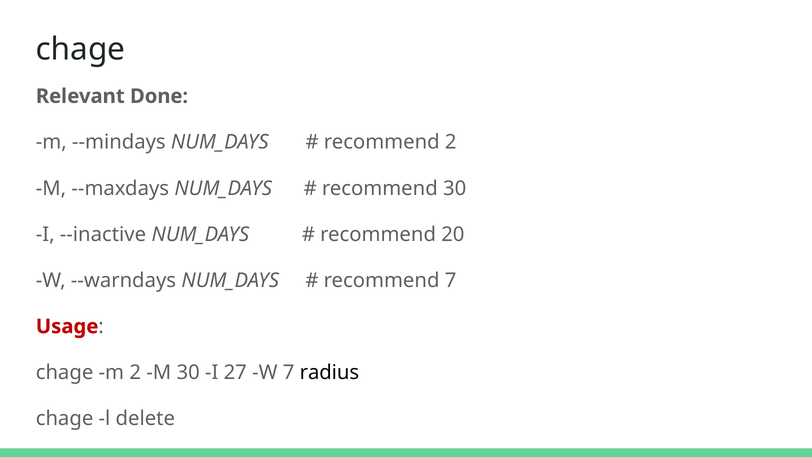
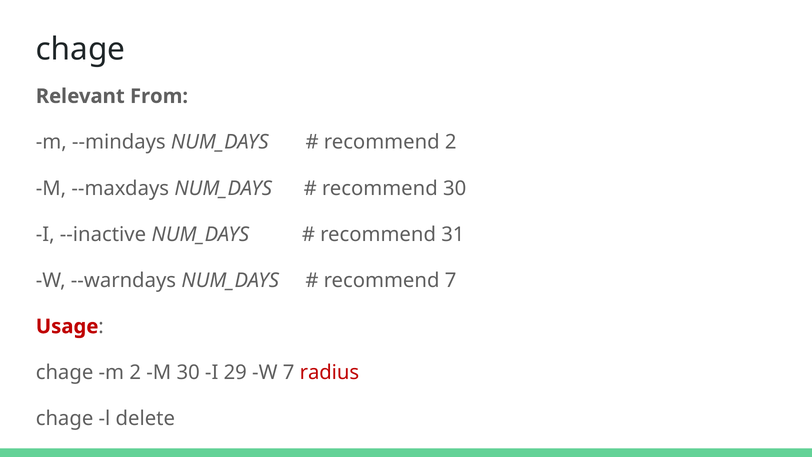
Done: Done -> From (159, 96)
20: 20 -> 31 (453, 234)
27: 27 -> 29 (235, 372)
radius colour: black -> red (329, 372)
